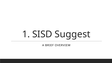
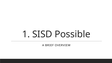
Suggest: Suggest -> Possible (72, 34)
